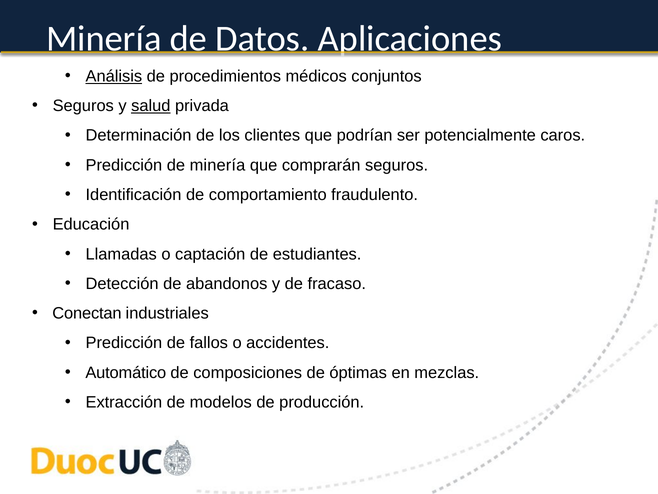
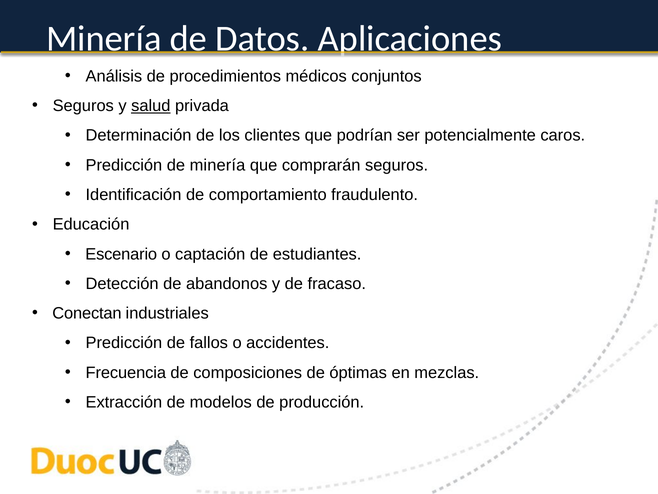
Análisis underline: present -> none (114, 76)
Llamadas: Llamadas -> Escenario (121, 254)
Automático: Automático -> Frecuencia (126, 372)
